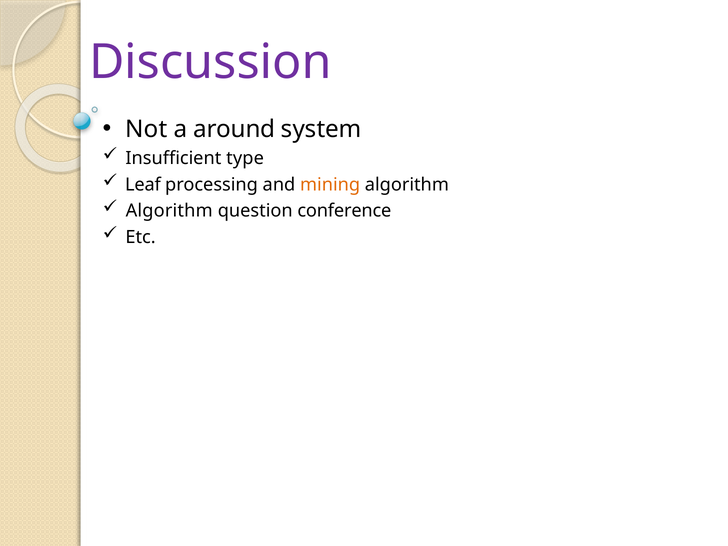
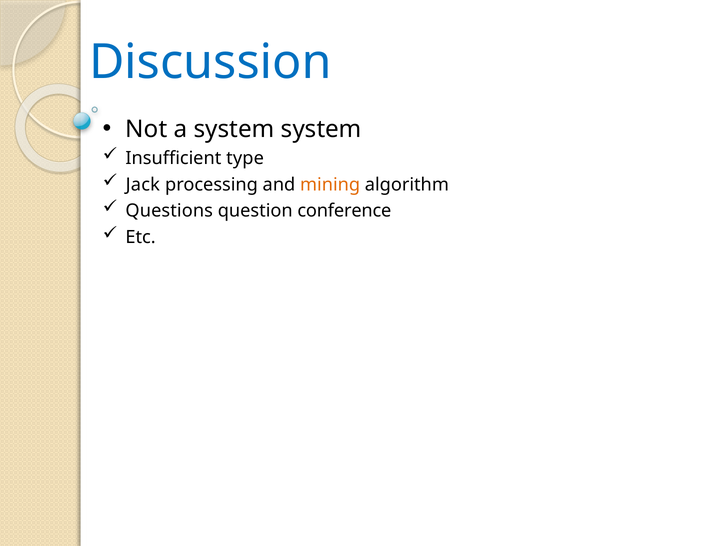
Discussion colour: purple -> blue (210, 62)
a around: around -> system (234, 129)
Leaf: Leaf -> Jack (143, 185)
Algorithm: Algorithm -> Questions (169, 211)
